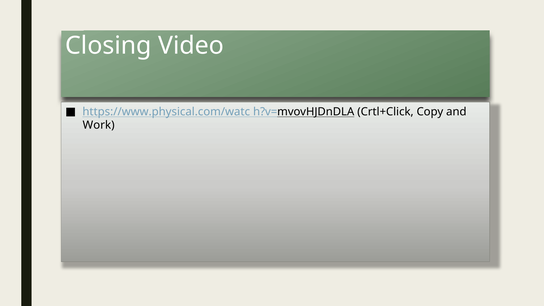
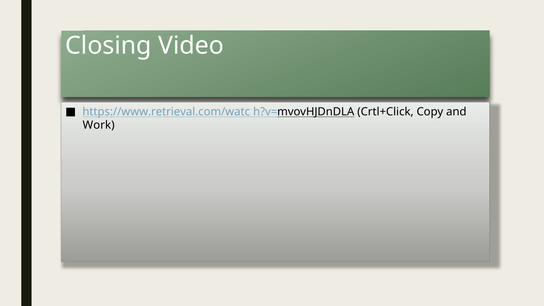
https://www.physical.com/watc: https://www.physical.com/watc -> https://www.retrieval.com/watc (166, 112)
